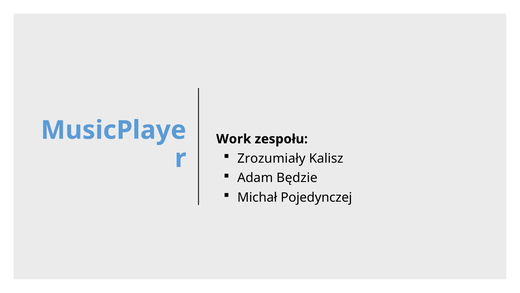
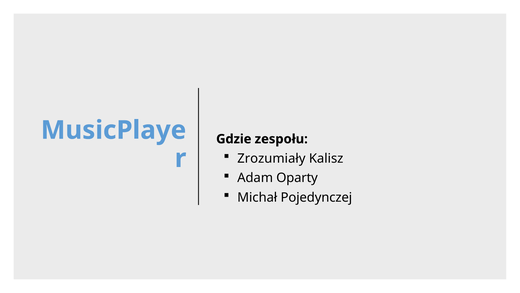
Work: Work -> Gdzie (234, 139)
Będzie: Będzie -> Oparty (297, 178)
